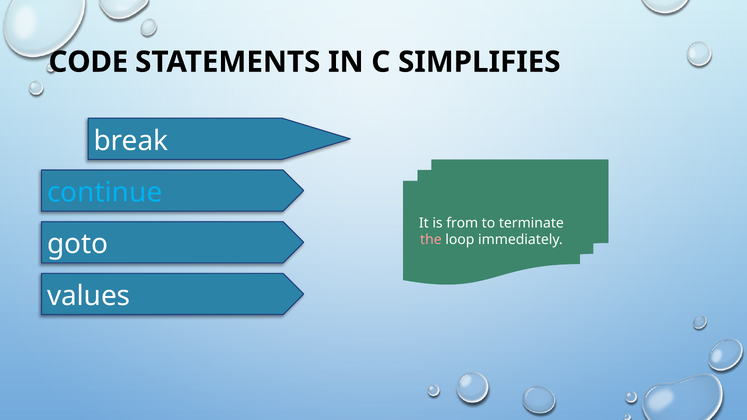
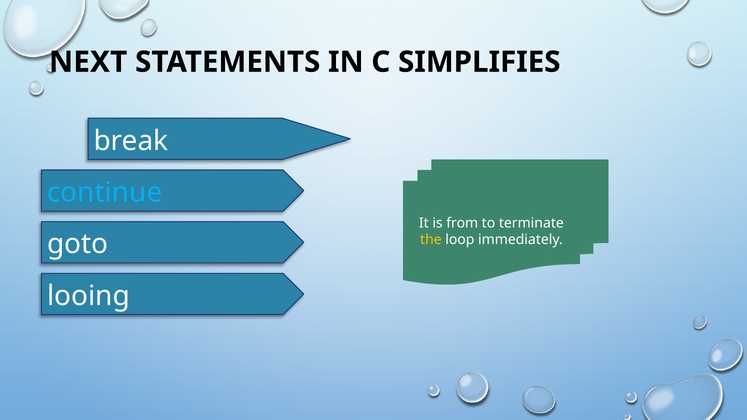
CODE: CODE -> NEXT (88, 62)
the colour: pink -> yellow (431, 240)
values: values -> looing (89, 296)
